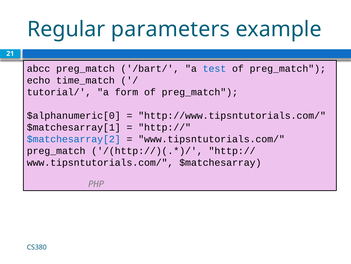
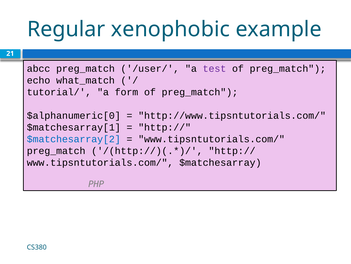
parameters: parameters -> xenophobic (170, 29)
/bart/: /bart/ -> /user/ (150, 69)
test colour: blue -> purple (214, 69)
time_match: time_match -> what_match (85, 80)
